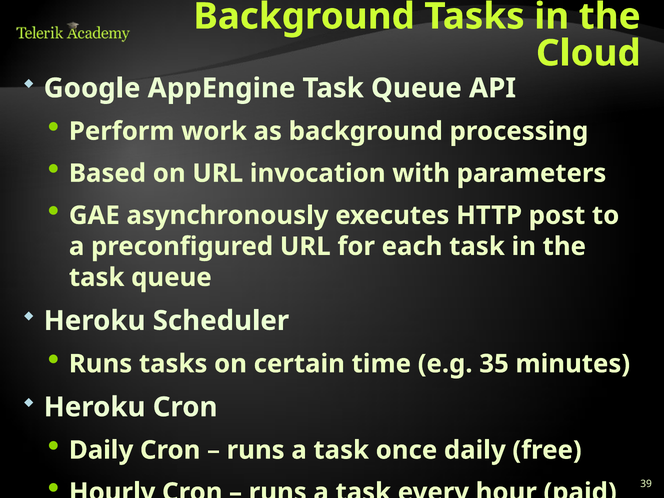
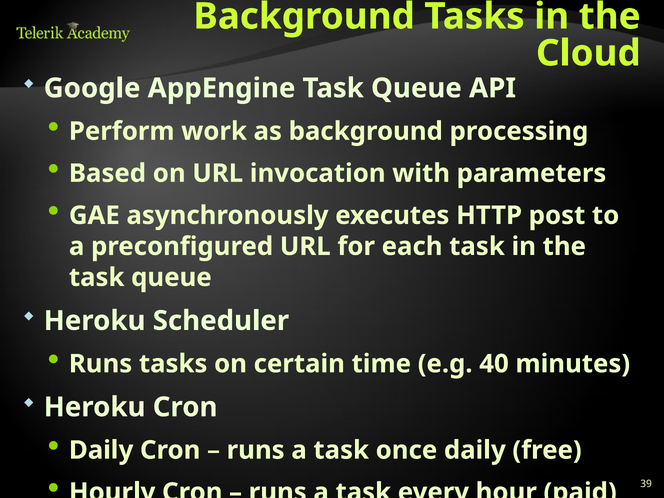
35: 35 -> 40 (494, 364)
